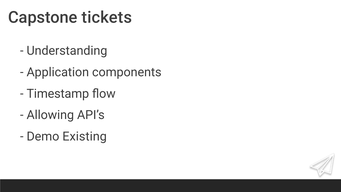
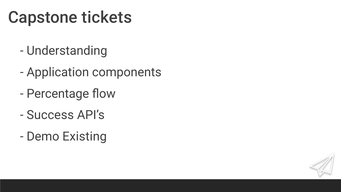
Timestamp: Timestamp -> Percentage (58, 94)
Allowing: Allowing -> Success (50, 115)
